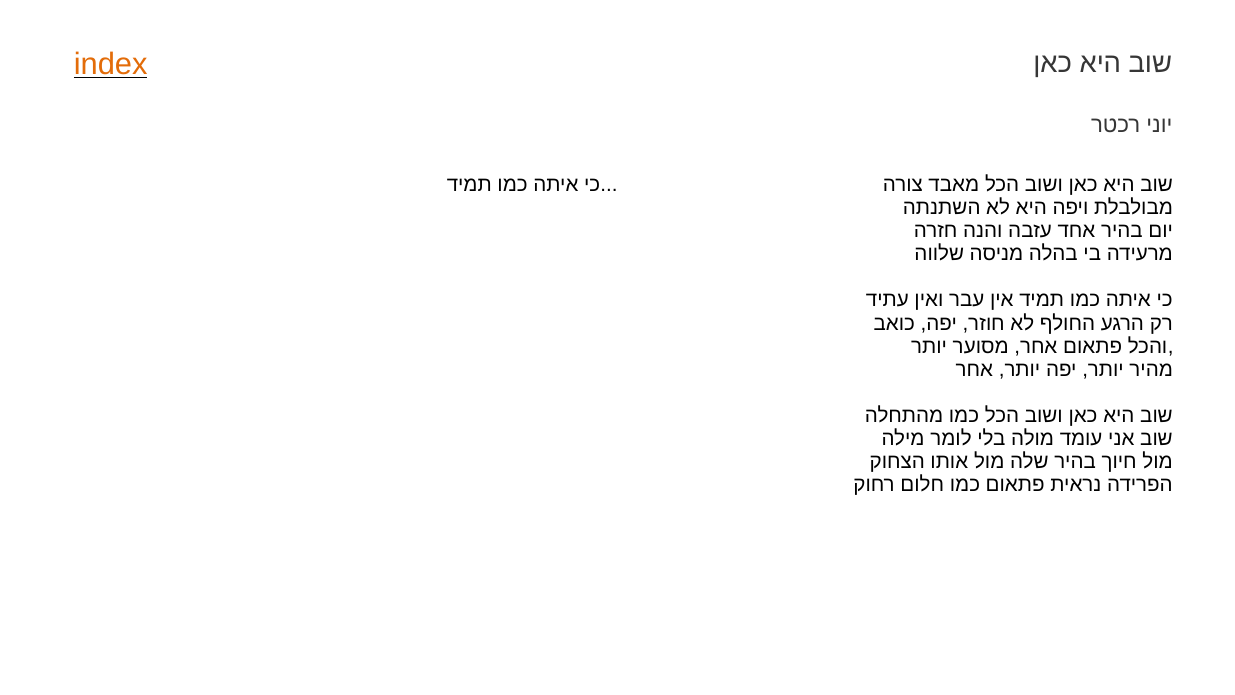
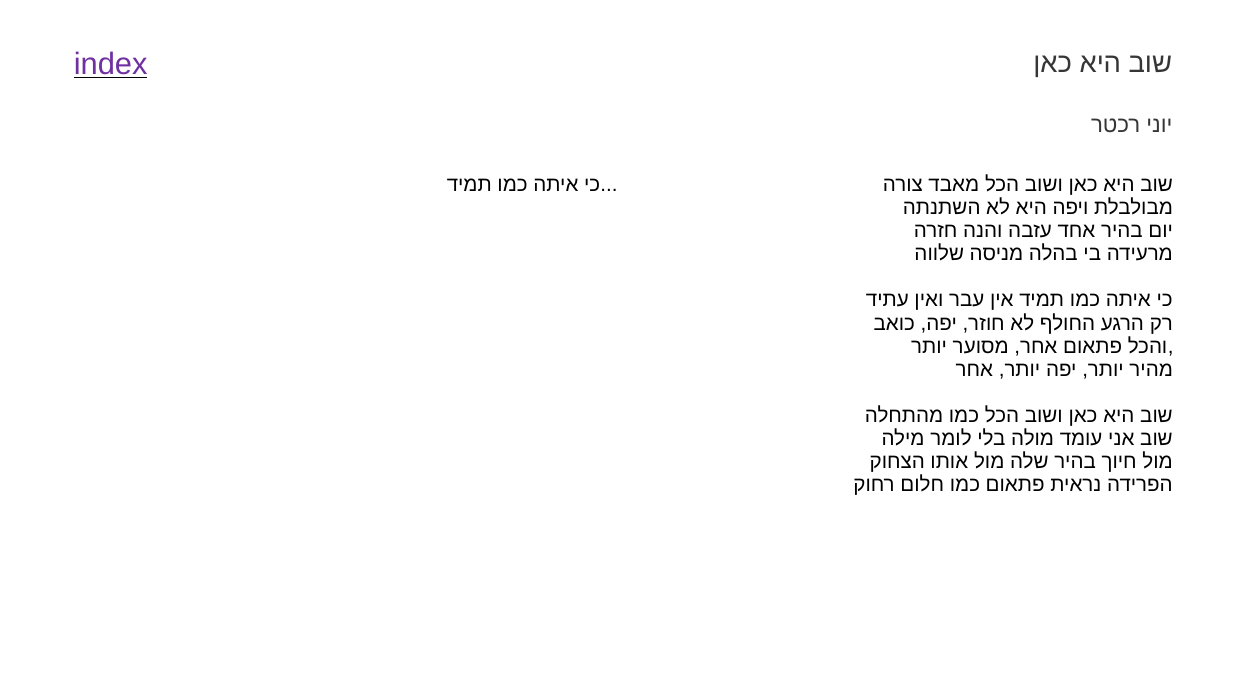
index colour: orange -> purple (111, 64)
